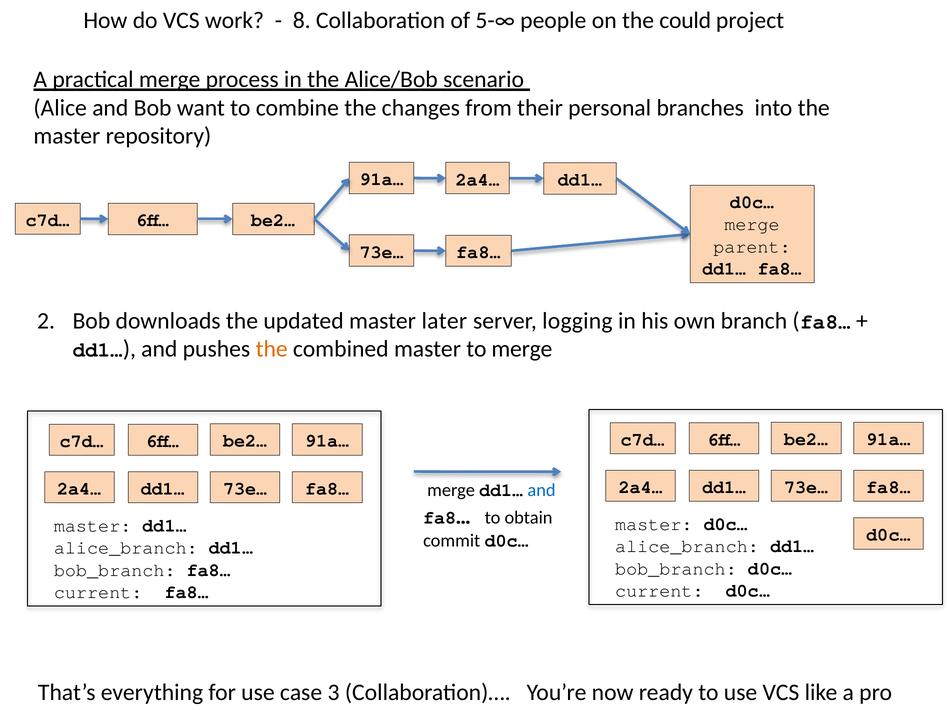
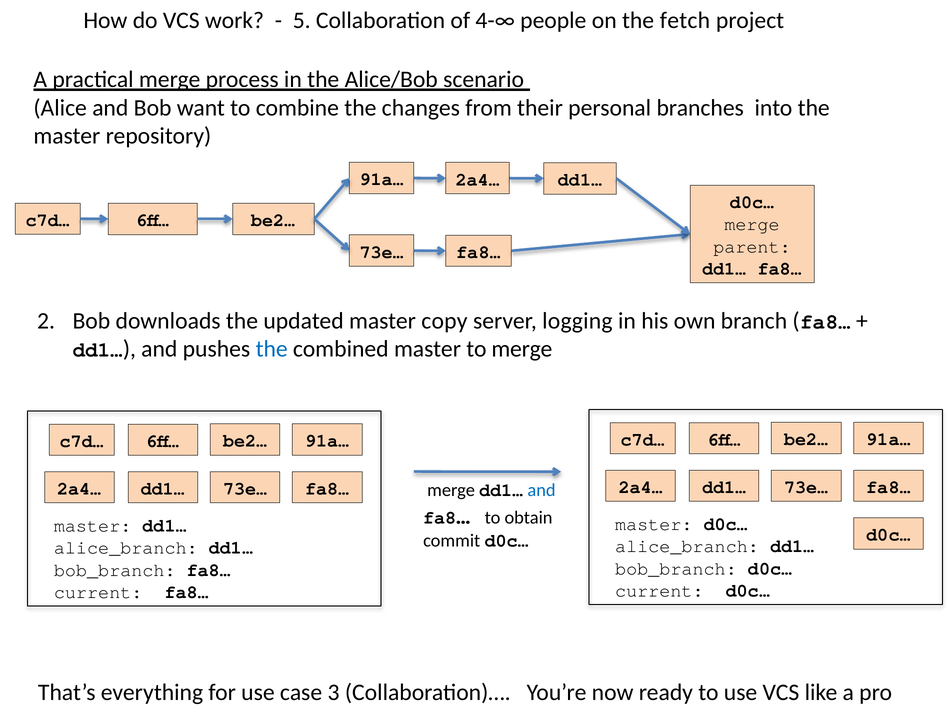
8: 8 -> 5 (302, 20)
5-∞: 5-∞ -> 4-∞ (495, 20)
could: could -> fetch (685, 20)
later: later -> copy (444, 321)
the colour: orange -> blue (272, 349)
